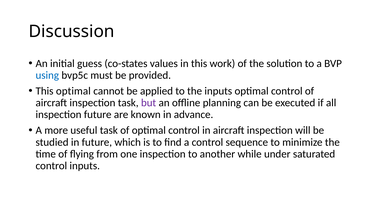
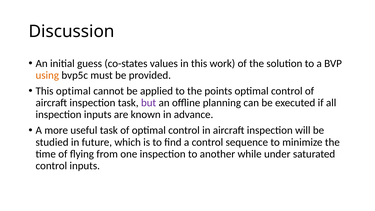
using colour: blue -> orange (47, 75)
the inputs: inputs -> points (218, 91)
inspection future: future -> inputs (98, 115)
